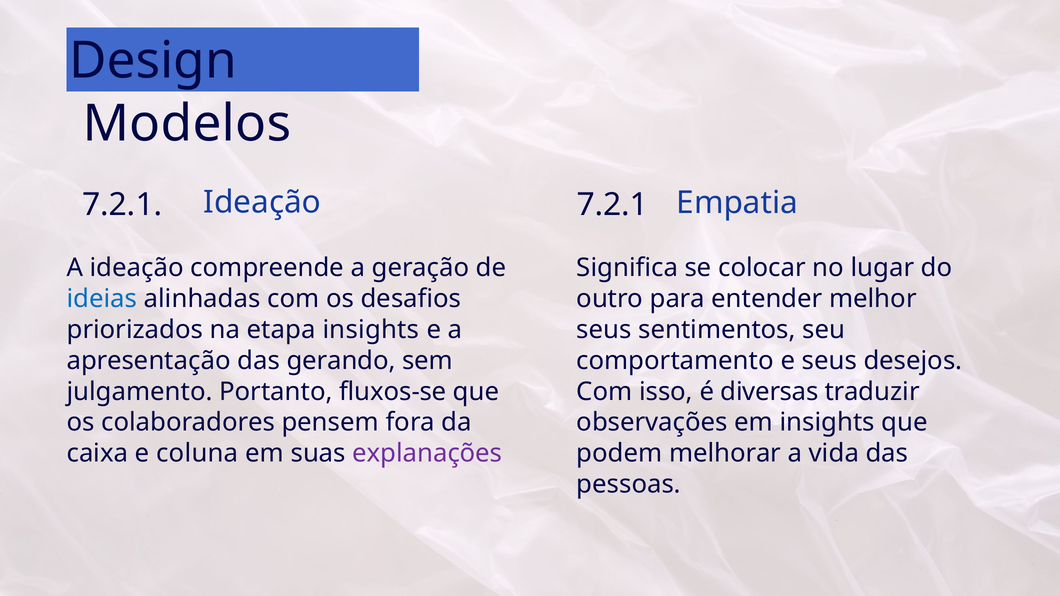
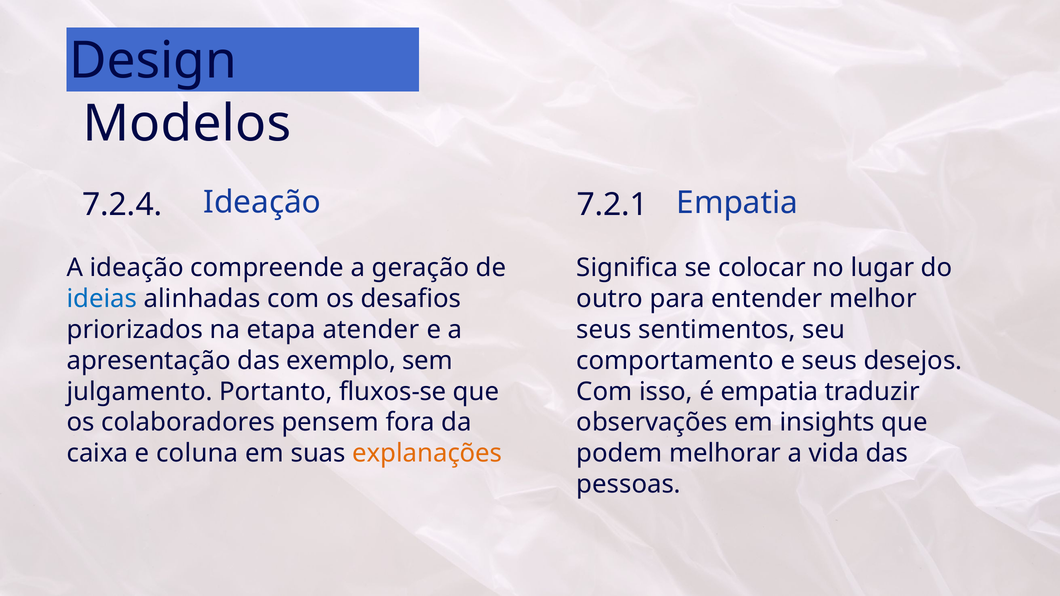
7.2.1: 7.2.1 -> 7.2.4 (122, 205)
etapa insights: insights -> atender (371, 330)
gerando: gerando -> exemplo (341, 361)
é diversas: diversas -> empatia (769, 392)
explanações colour: purple -> orange (427, 454)
